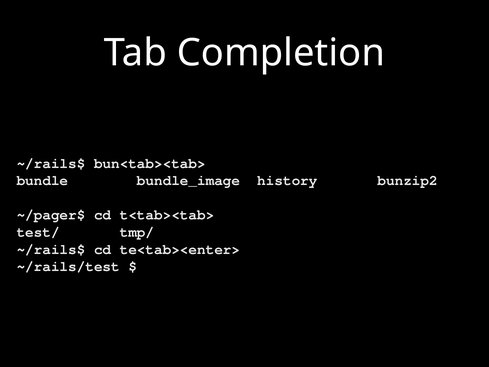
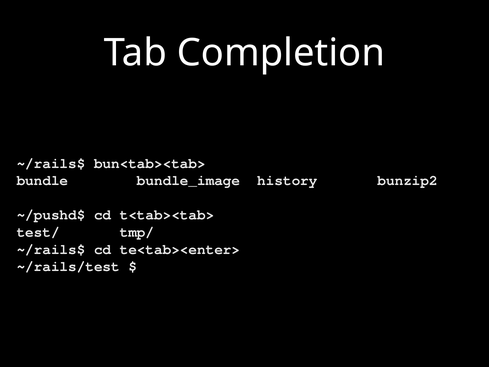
~/pager$: ~/pager$ -> ~/pushd$ (51, 215)
